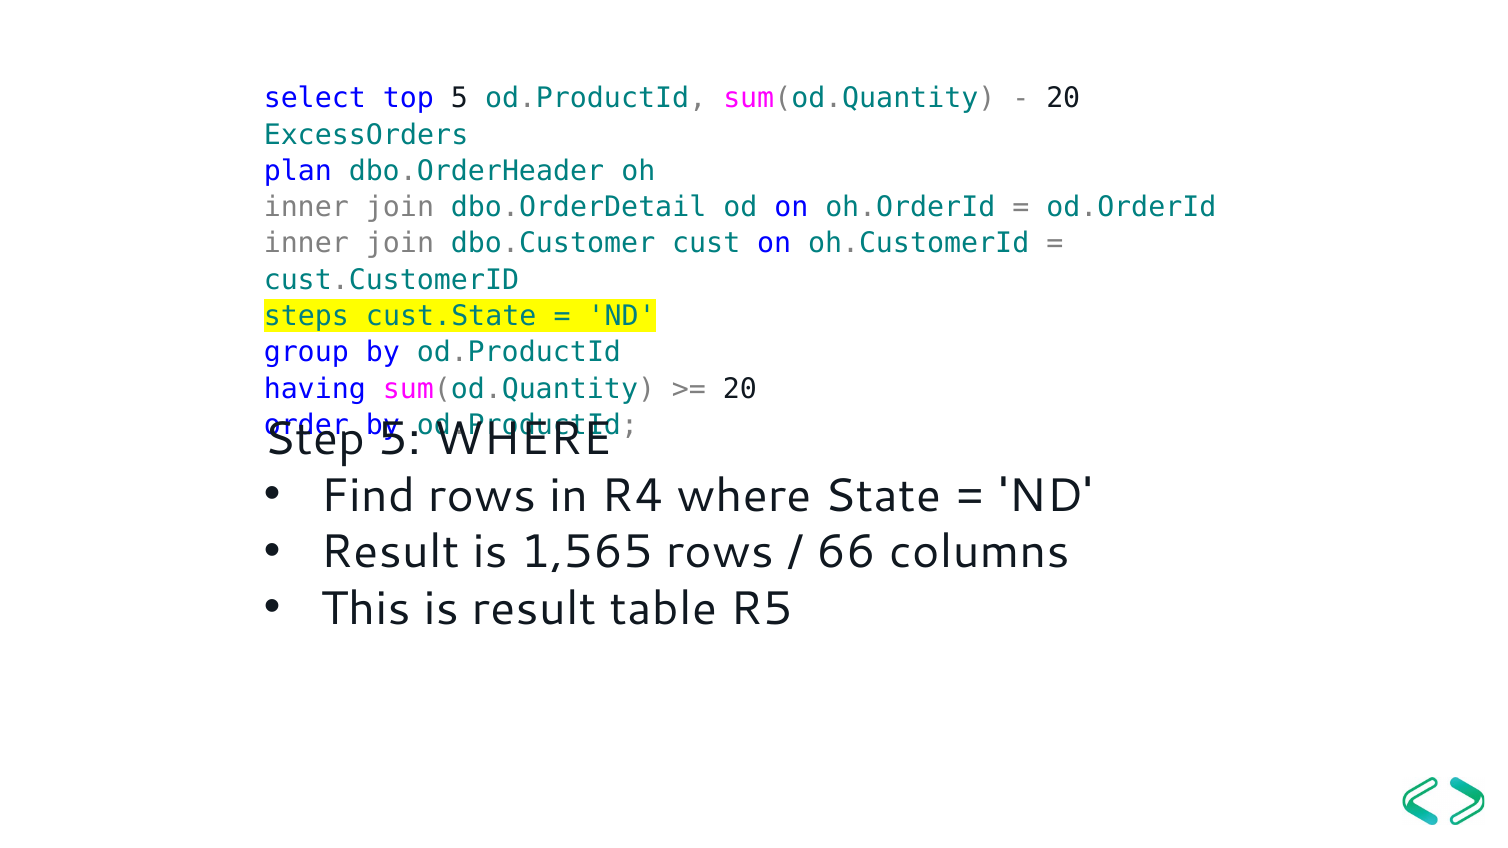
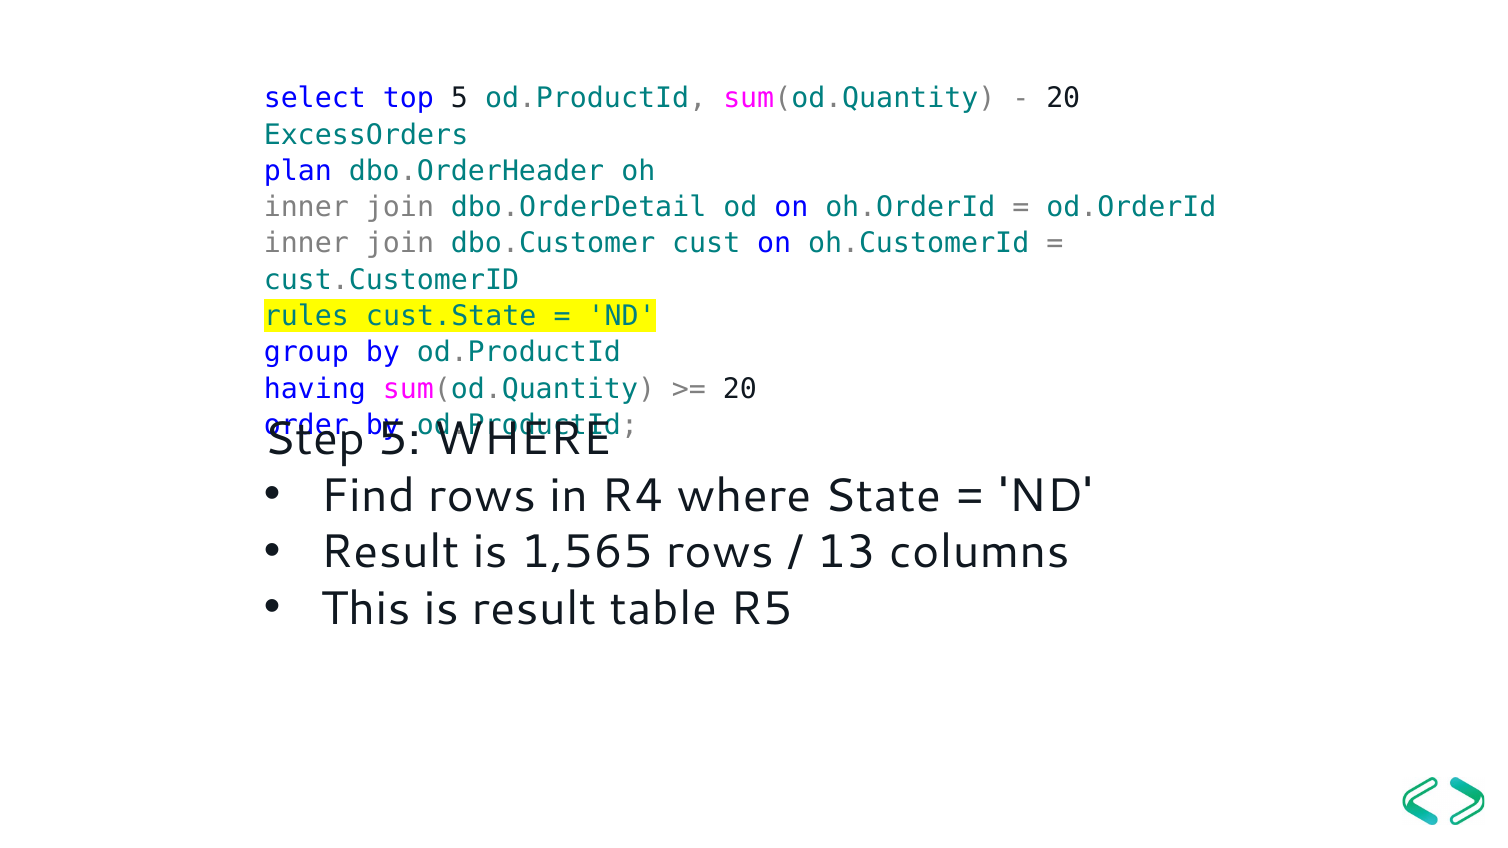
steps: steps -> rules (306, 316)
66: 66 -> 13 (846, 552)
